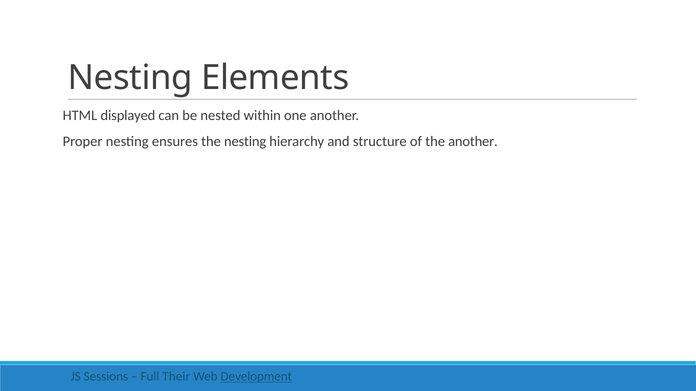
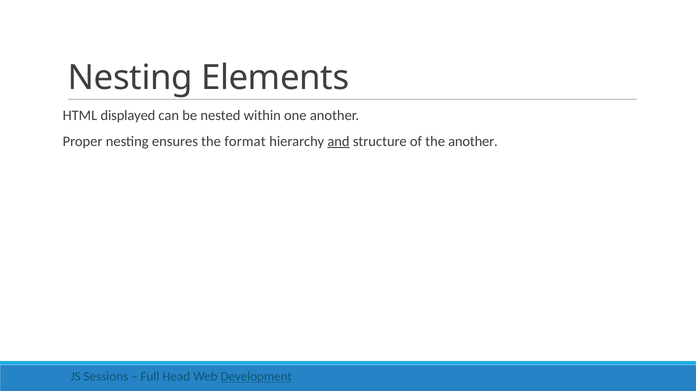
the nesting: nesting -> format (245, 142)
and underline: none -> present (338, 142)
Their: Their -> Head (176, 377)
